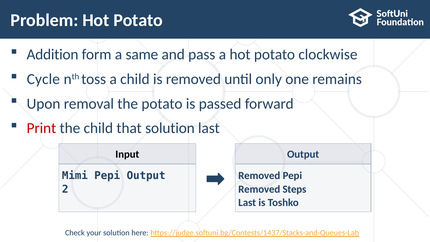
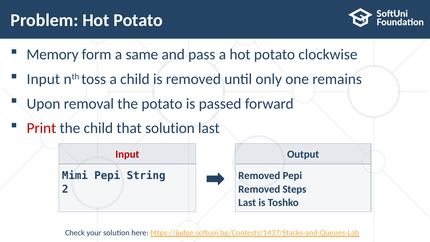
Addition: Addition -> Memory (53, 55)
Cycle: Cycle -> Input (43, 79)
Input colour: black -> red (127, 154)
Pepi Output: Output -> String (146, 176)
